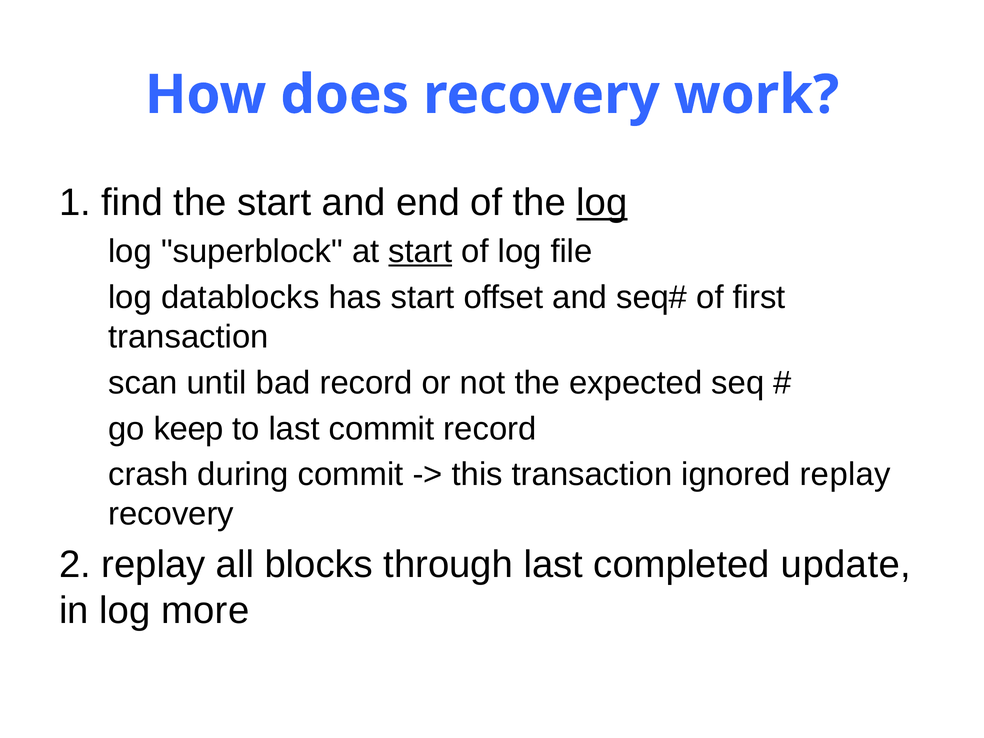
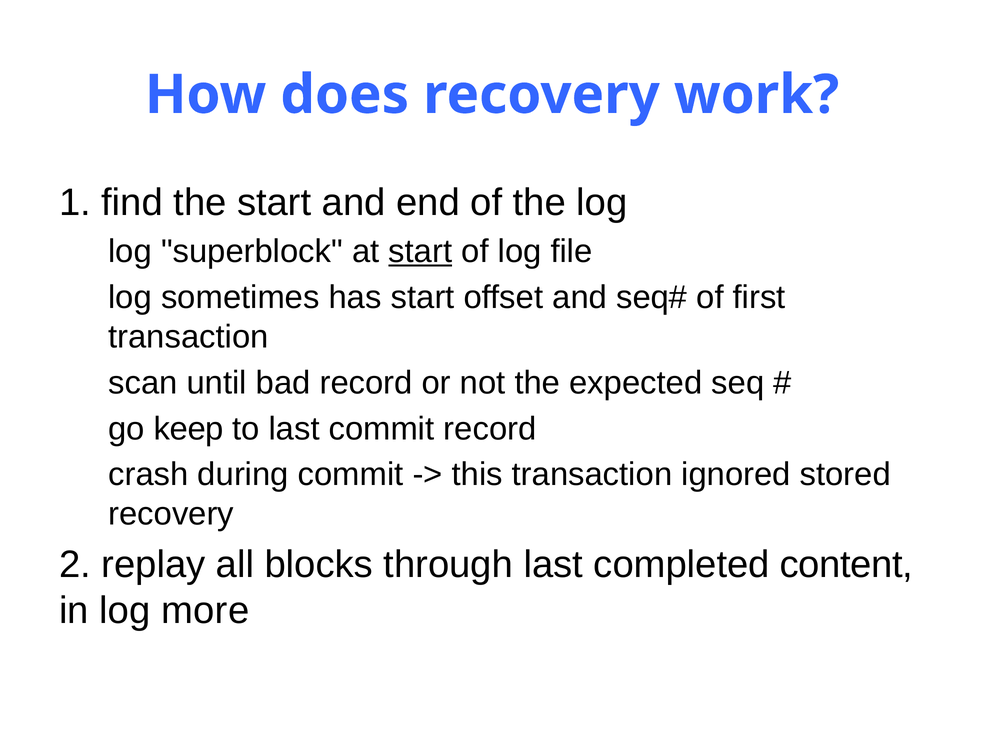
log underline: present -> none (602, 203)
datablocks: datablocks -> sometimes (240, 298)
ignored replay: replay -> stored (845, 475)
update: update -> content (846, 565)
